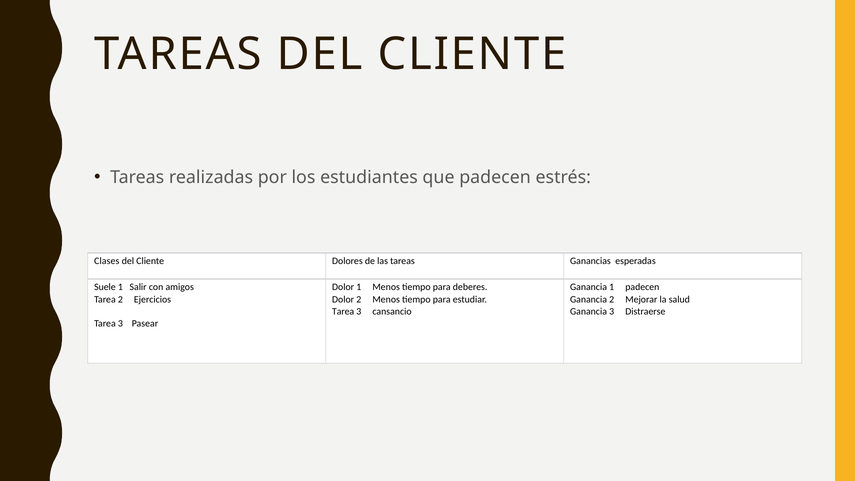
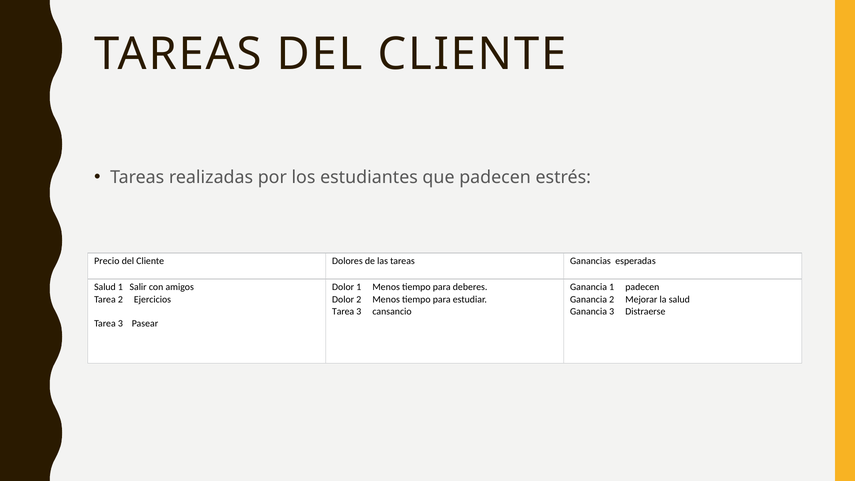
Clases: Clases -> Precio (107, 261)
Suele: Suele -> Salud (105, 287)
